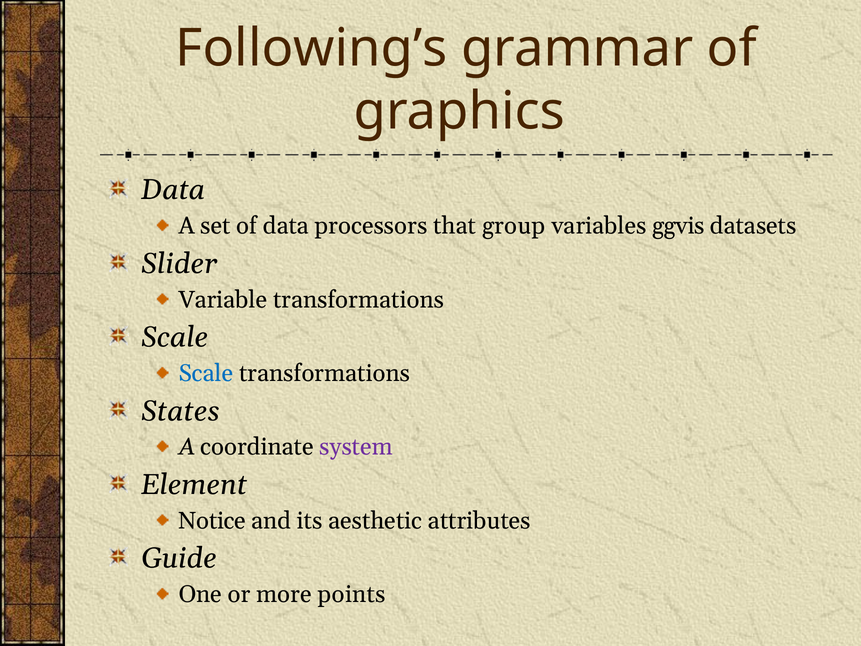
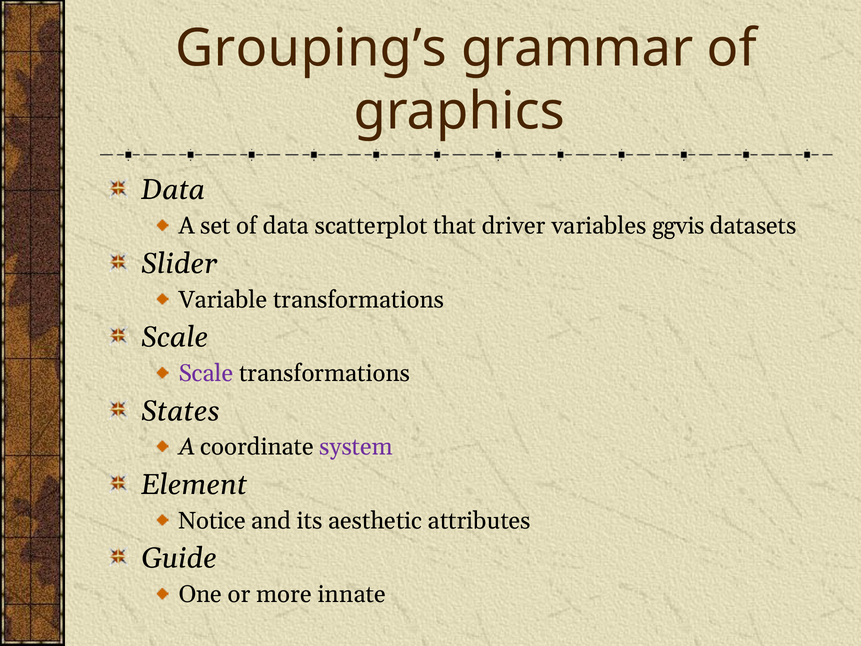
Following’s: Following’s -> Grouping’s (311, 48)
processors: processors -> scatterplot (371, 226)
group: group -> driver (514, 226)
Scale colour: blue -> purple (206, 373)
points: points -> innate (352, 594)
